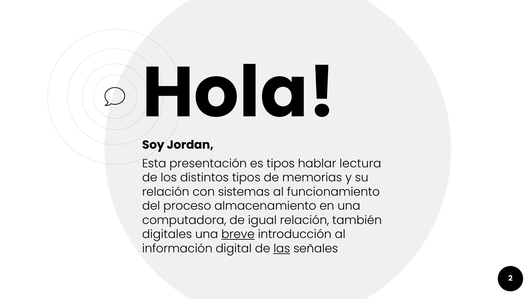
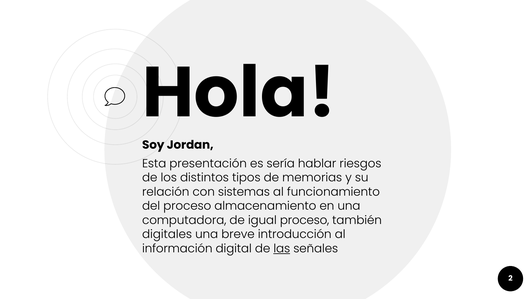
es tipos: tipos -> sería (281, 164)
lectura: lectura -> riesgos (360, 164)
igual relación: relación -> proceso (305, 220)
breve underline: present -> none (238, 235)
